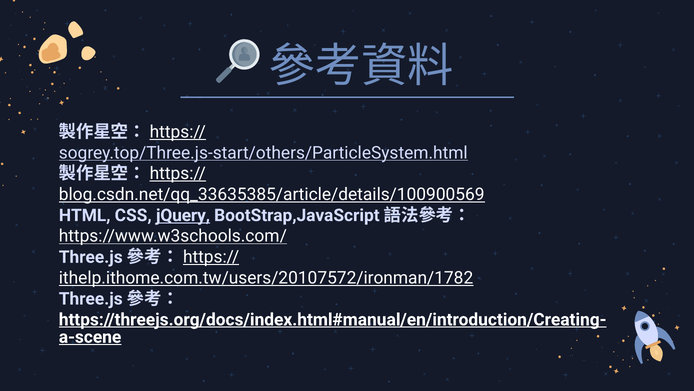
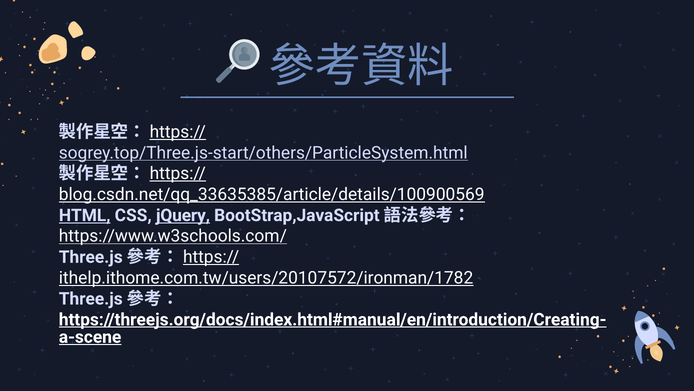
HTML underline: none -> present (85, 215)
